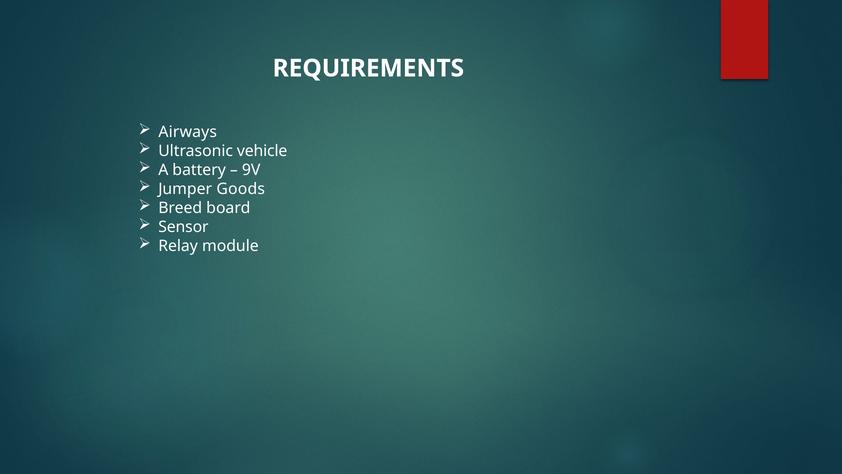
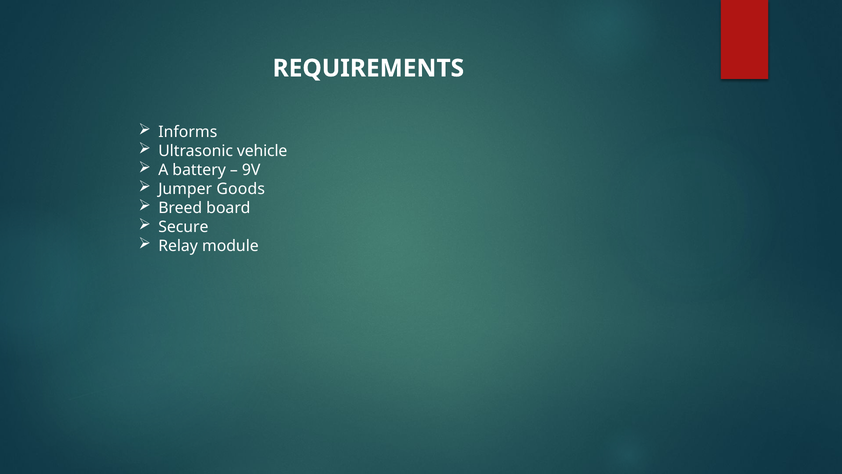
Airways: Airways -> Informs (188, 132)
Sensor: Sensor -> Secure (183, 227)
